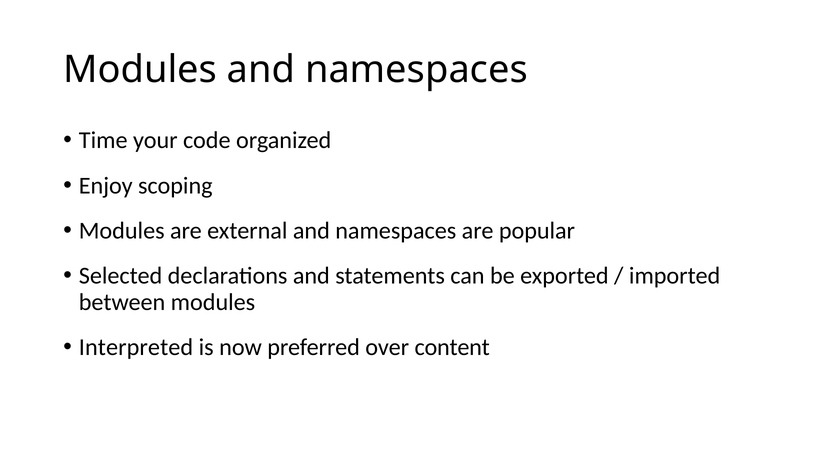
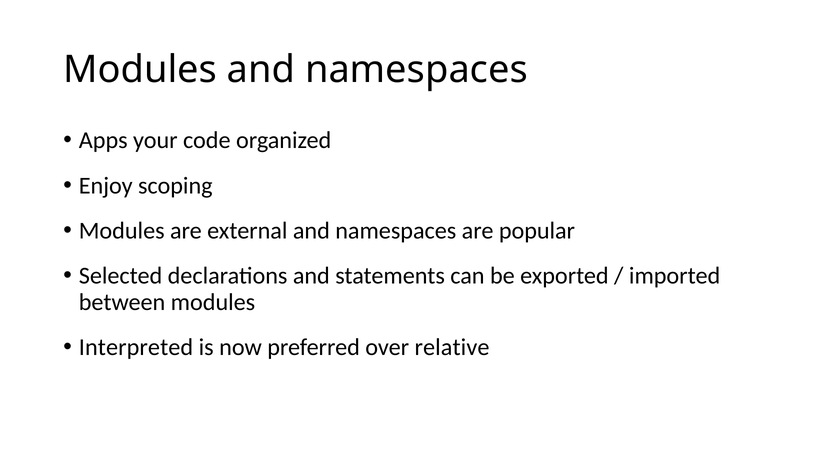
Time: Time -> Apps (103, 140)
content: content -> relative (452, 347)
